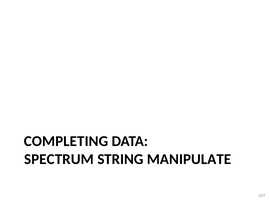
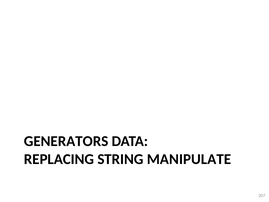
COMPLETING: COMPLETING -> GENERATORS (66, 141)
SPECTRUM: SPECTRUM -> REPLACING (59, 159)
